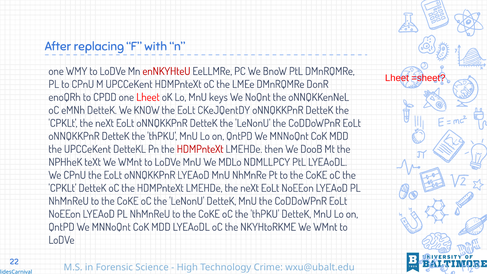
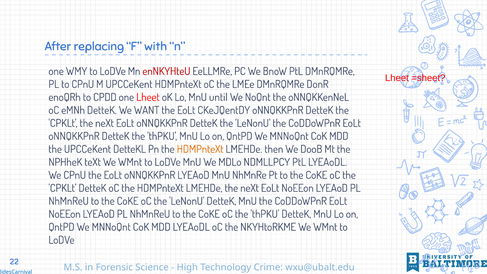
keys: keys -> until (218, 97)
KNOW: KNOW -> WANT (147, 110)
HDMPnteXt colour: red -> orange (200, 149)
